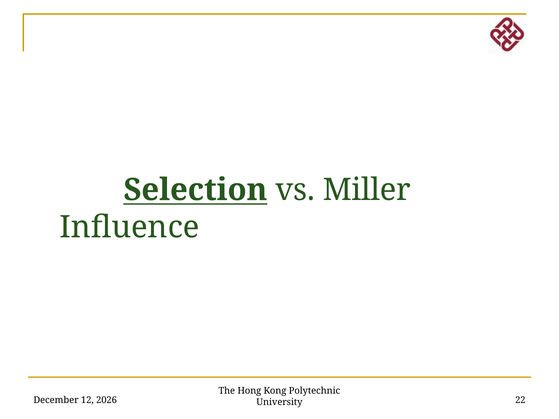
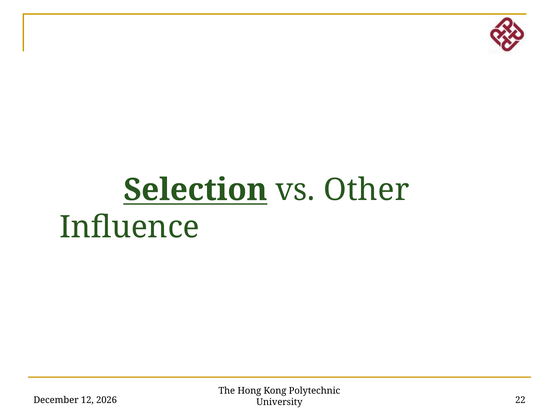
Miller: Miller -> Other (366, 190)
